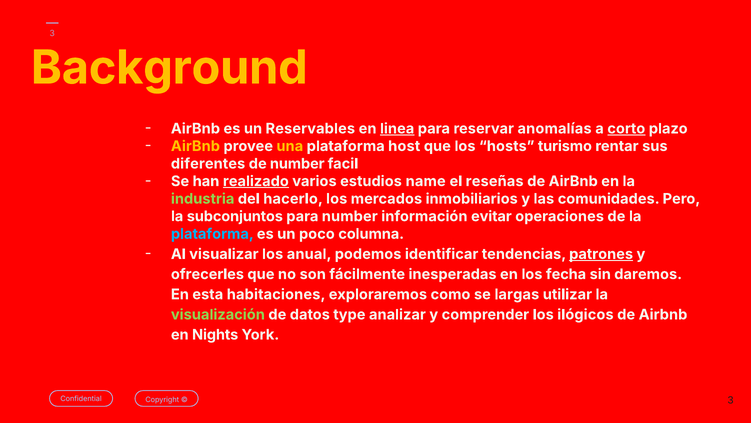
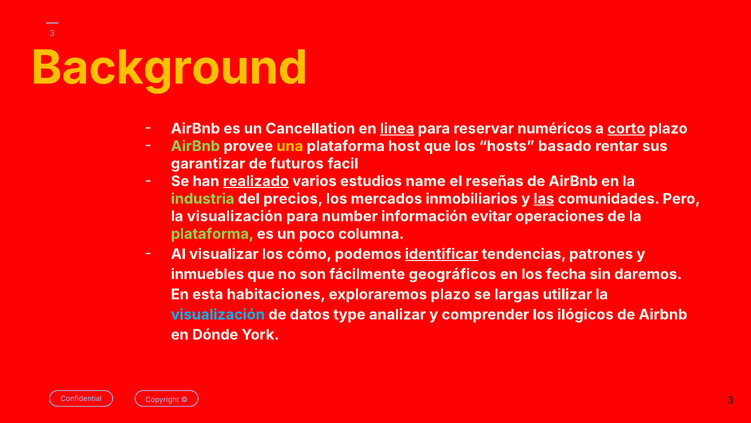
Reservables: Reservables -> Cancellation (310, 128)
anomalías: anomalías -> numéricos (555, 128)
AirBnb colour: yellow -> light green (195, 146)
turismo: turismo -> basado (565, 146)
diferentes: diferentes -> garantizar (208, 164)
de number: number -> futuros (297, 164)
hacerlo: hacerlo -> precios (293, 199)
las underline: none -> present (544, 199)
subconjuntos: subconjuntos -> visualización (235, 216)
plataforma colour: light blue -> light green (212, 234)
anual: anual -> cómo (309, 254)
identificar underline: none -> present (442, 254)
patrones underline: present -> none (601, 254)
ofrecerles: ofrecerles -> inmuebles (207, 274)
inesperadas: inesperadas -> geográficos (452, 274)
exploraremos como: como -> plazo (450, 294)
visualización colour: light green -> light blue (218, 314)
Nights: Nights -> Dónde (215, 334)
